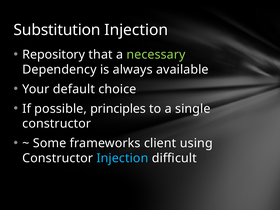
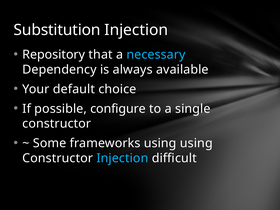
necessary colour: light green -> light blue (156, 55)
principles: principles -> configure (118, 109)
frameworks client: client -> using (160, 143)
